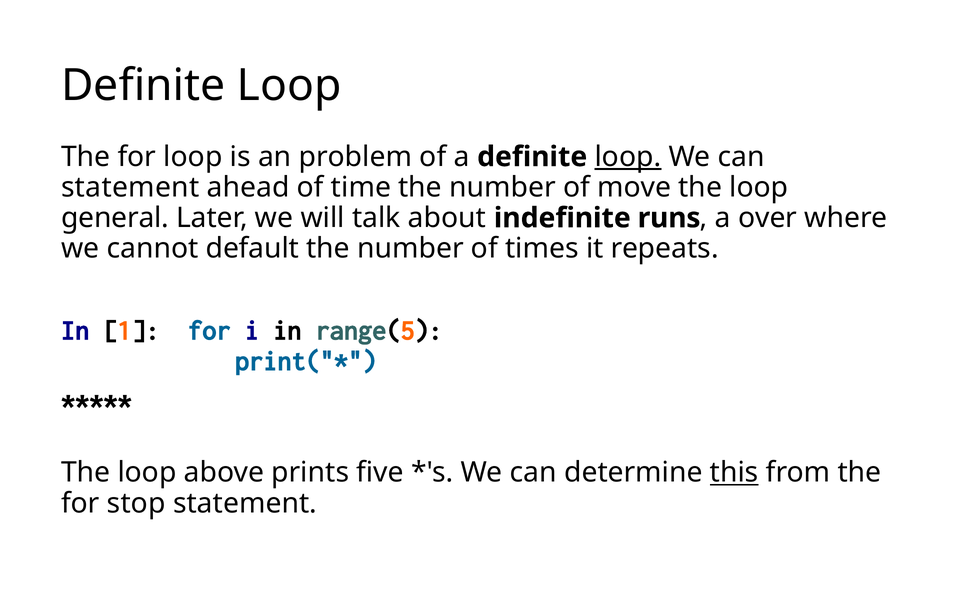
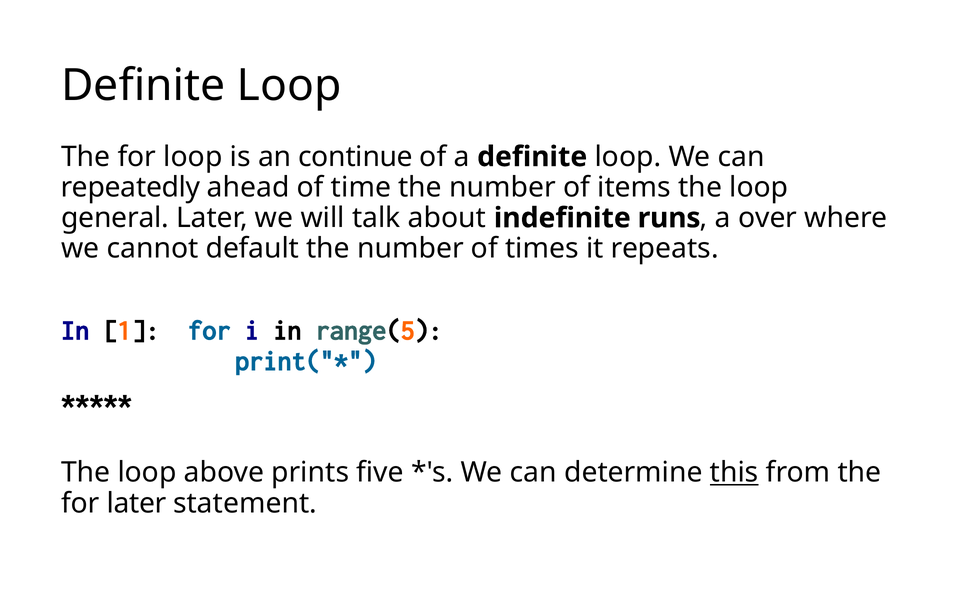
problem: problem -> continue (356, 157)
loop underline: present -> none (628, 157)
statement: statement -> repeatedly (130, 187)
move: move -> items (634, 187)
for stop: stop -> later (137, 503)
